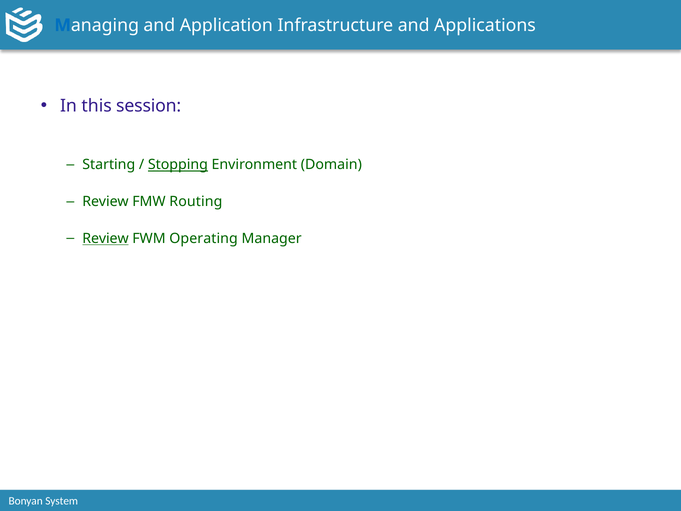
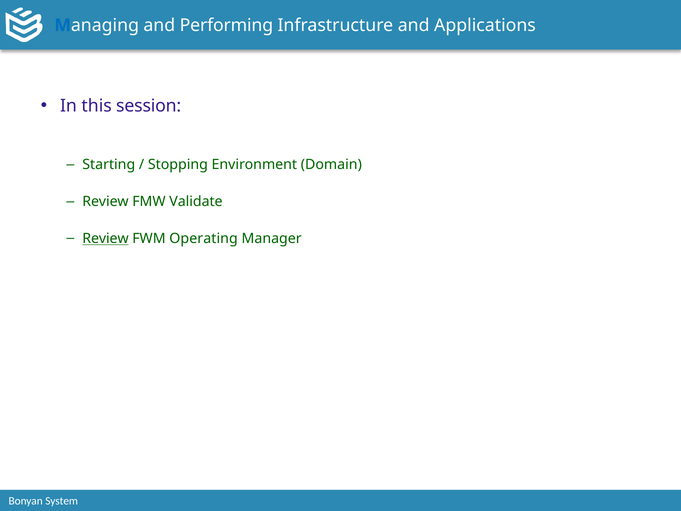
Application: Application -> Performing (226, 25)
Stopping underline: present -> none (178, 165)
Routing: Routing -> Validate (196, 202)
